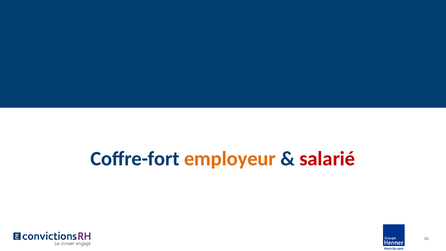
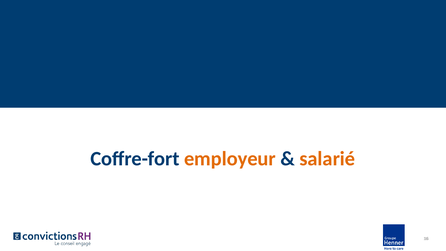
salarié colour: red -> orange (327, 159)
